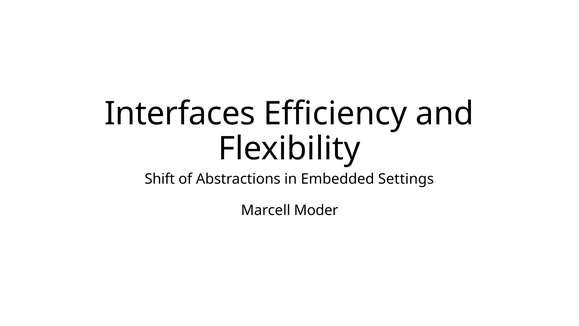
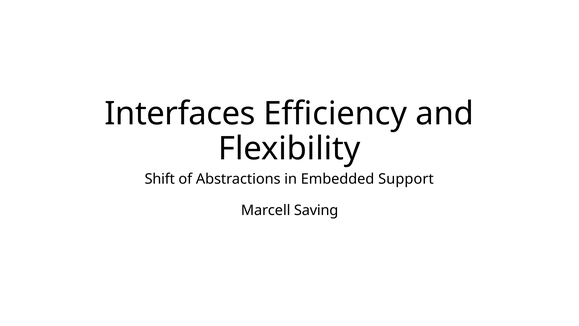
Settings: Settings -> Support (406, 179)
Moder: Moder -> Saving (316, 210)
